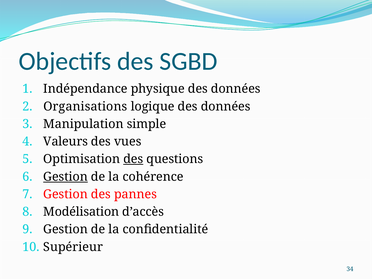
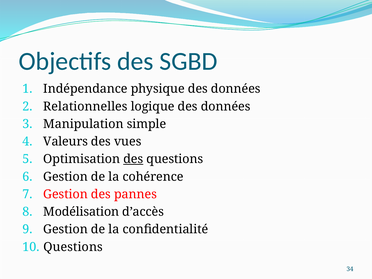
Organisations: Organisations -> Relationnelles (85, 106)
Gestion underline: present -> none (66, 177)
Supérieur: Supérieur -> Questions (73, 247)
